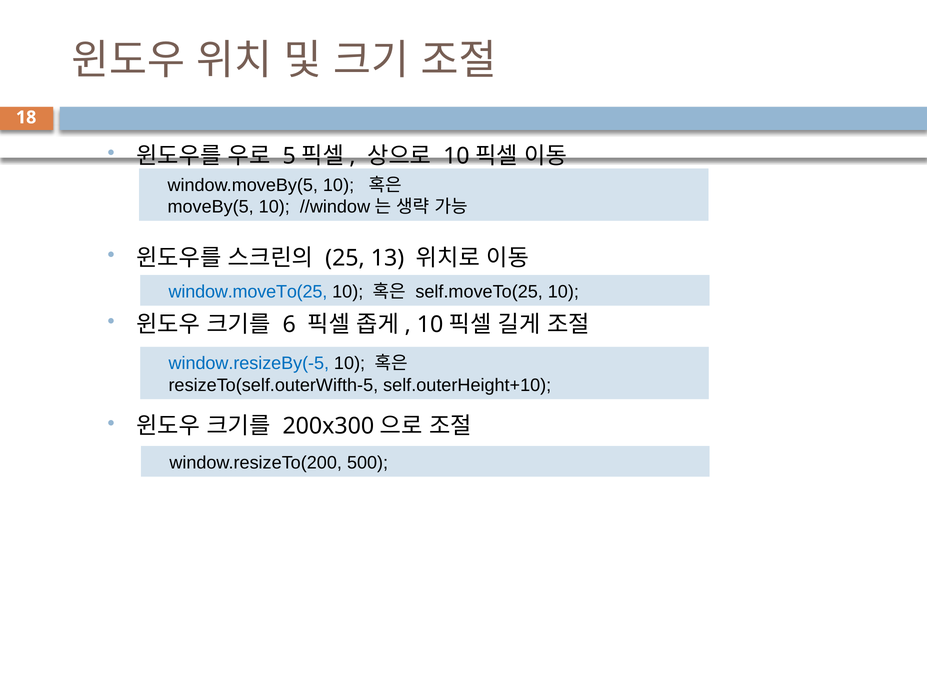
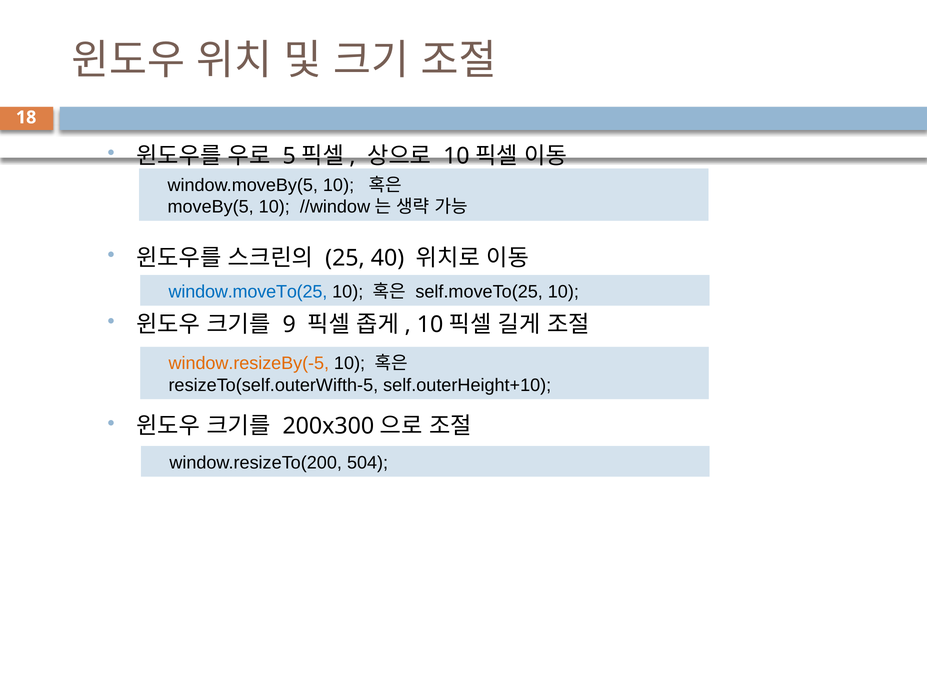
13: 13 -> 40 (387, 258)
6: 6 -> 9 (289, 324)
window.resizeBy(-5 colour: blue -> orange (249, 363)
500: 500 -> 504 (368, 462)
